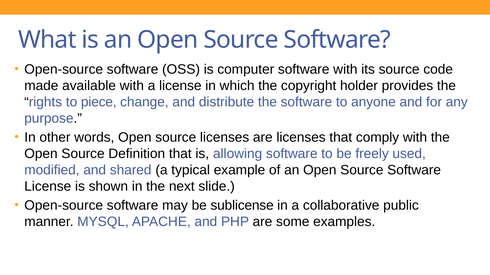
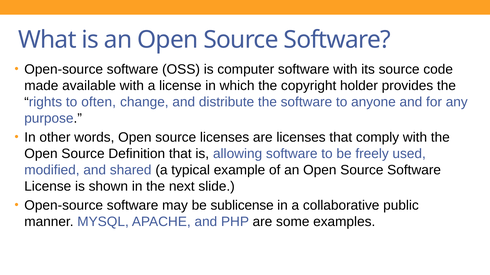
piece: piece -> often (99, 102)
